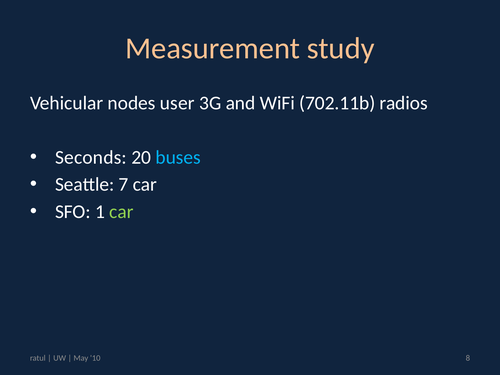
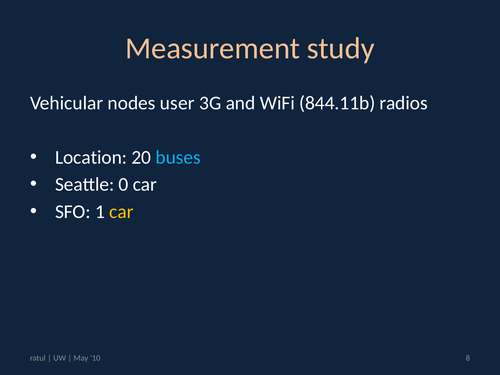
702.11b: 702.11b -> 844.11b (337, 103)
Seconds: Seconds -> Location (91, 157)
7: 7 -> 0 (124, 185)
car colour: light green -> yellow (121, 212)
